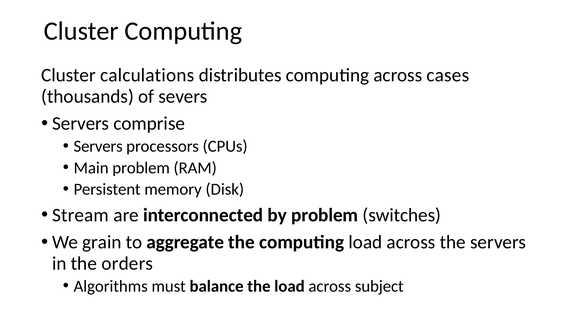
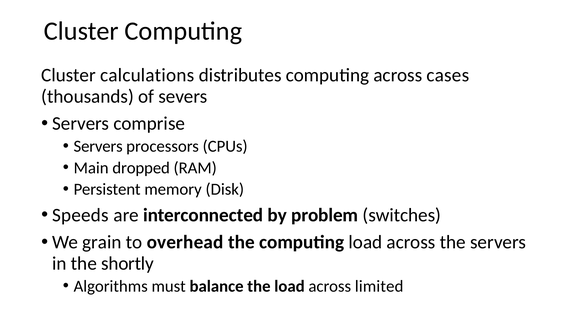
Main problem: problem -> dropped (141, 168)
Stream: Stream -> Speeds (81, 215)
aggregate: aggregate -> overhead (185, 242)
orders: orders -> shortly (127, 263)
subject: subject -> limited (379, 286)
